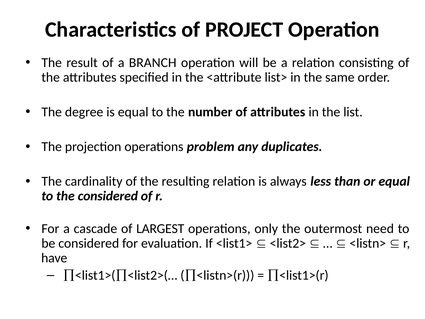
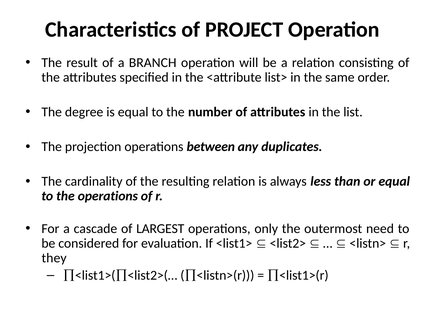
problem: problem -> between (211, 147)
the considered: considered -> operations (108, 196)
have: have -> they (54, 258)
